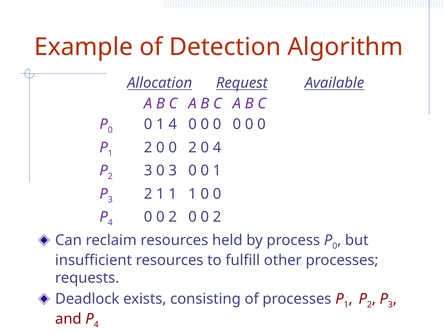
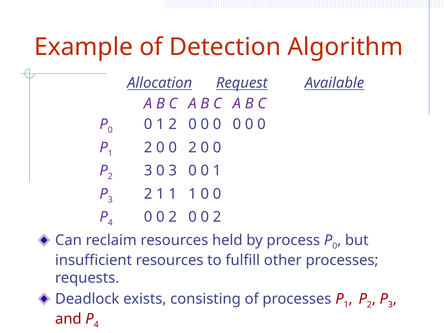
0 1 4: 4 -> 2 (173, 124)
4: 4 -> 0 (217, 147)
